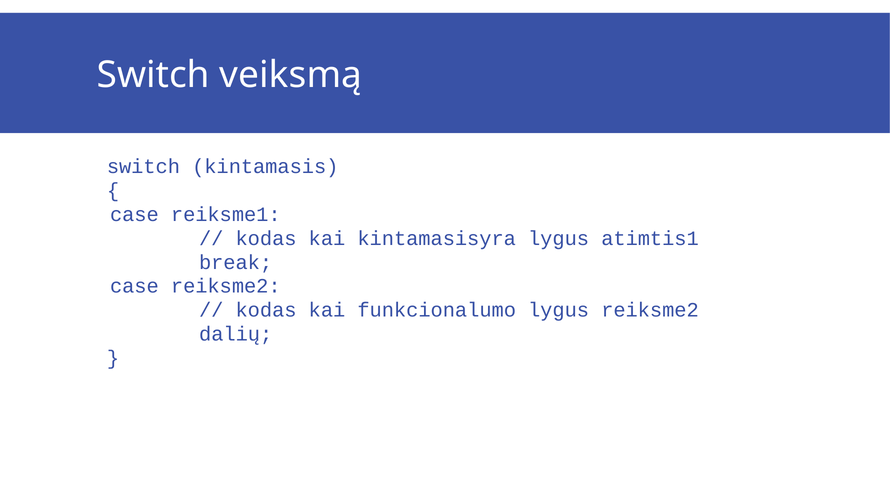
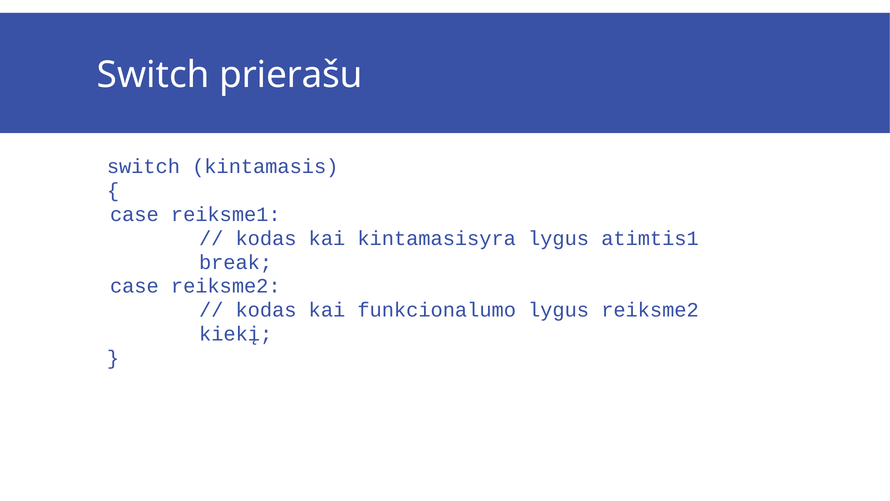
veiksmą: veiksmą -> prierašu (291, 75)
dalių: dalių -> kiekį (236, 334)
